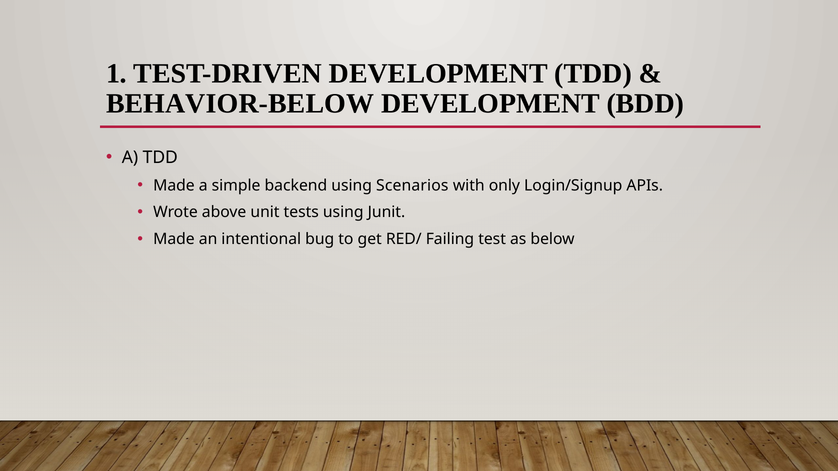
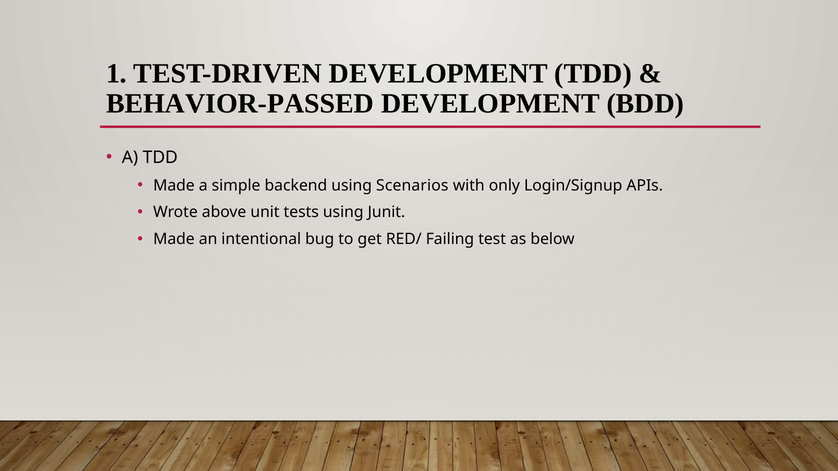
BEHAVIOR-BELOW: BEHAVIOR-BELOW -> BEHAVIOR-PASSED (240, 104)
